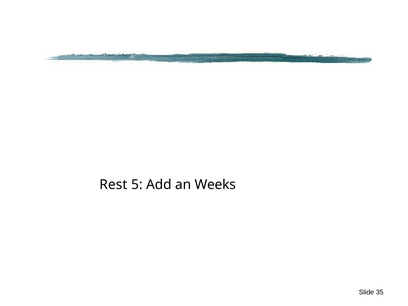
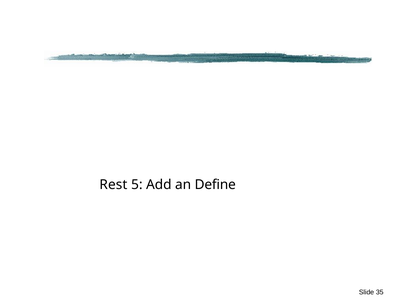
Weeks: Weeks -> Define (215, 185)
